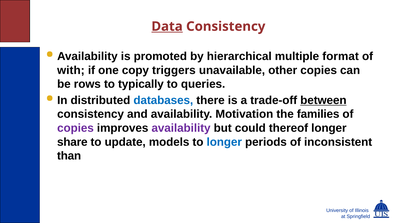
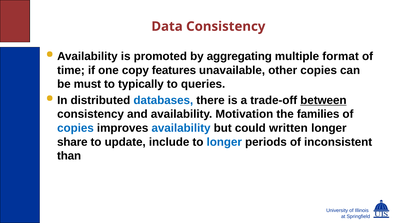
Data underline: present -> none (167, 26)
hierarchical: hierarchical -> aggregating (239, 56)
with: with -> time (71, 70)
triggers: triggers -> features (174, 70)
rows: rows -> must (87, 84)
copies colour: purple -> blue (75, 128)
availability colour: purple -> blue (181, 128)
thereof: thereof -> written (288, 128)
models: models -> include (169, 142)
